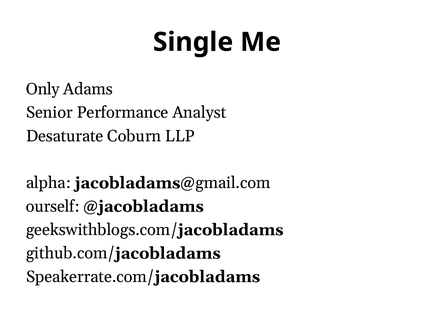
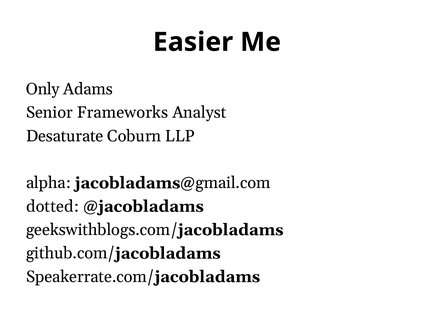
Single: Single -> Easier (193, 42)
Performance: Performance -> Frameworks (123, 112)
ourself: ourself -> dotted (53, 206)
